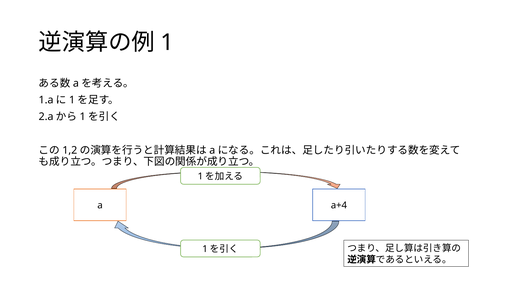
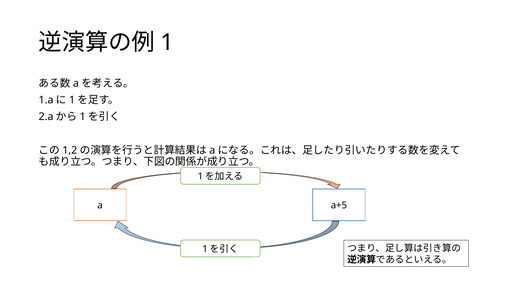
a+4: a+4 -> a+5 (339, 206)
